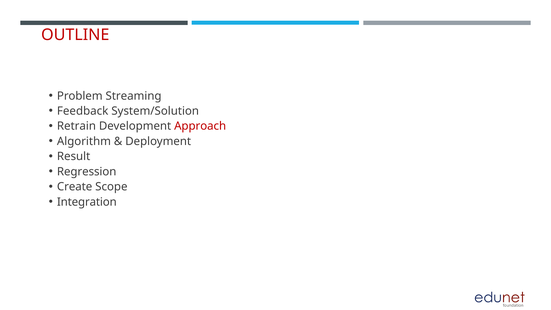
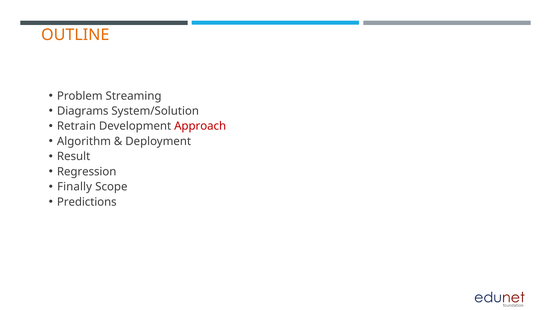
OUTLINE colour: red -> orange (75, 35)
Feedback: Feedback -> Diagrams (83, 111)
Create: Create -> Finally (75, 187)
Integration: Integration -> Predictions (87, 202)
